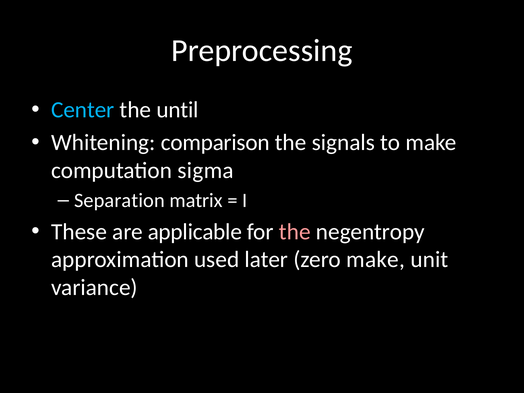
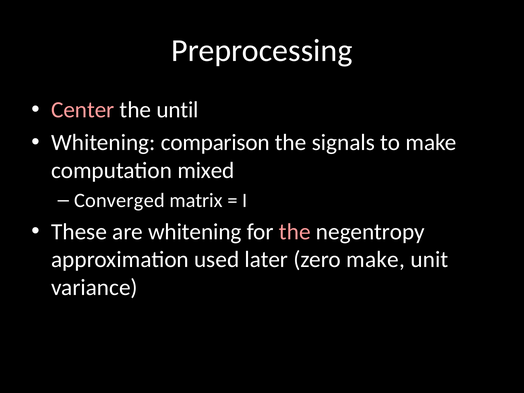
Center colour: light blue -> pink (83, 110)
sigma: sigma -> mixed (206, 170)
Separation: Separation -> Converged (119, 201)
are applicable: applicable -> whitening (195, 232)
